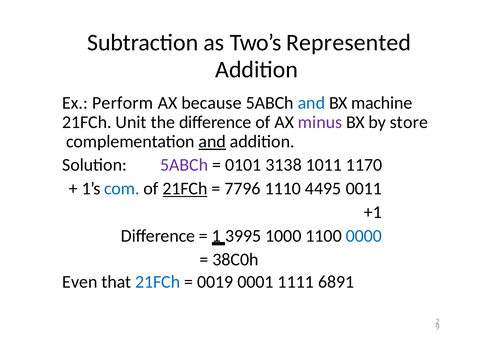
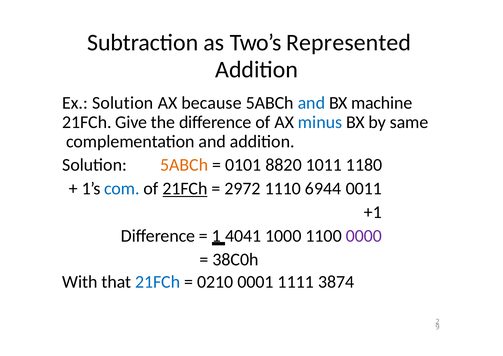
Ex Perform: Perform -> Solution (123, 103)
Unit: Unit -> Give (131, 122)
minus colour: purple -> blue (320, 122)
store: store -> same (409, 122)
and underline: present -> none (212, 142)
5ABCh colour: purple -> orange (184, 165)
3138: 3138 -> 8820 (284, 165)
1170: 1170 -> 1180 (364, 165)
7796: 7796 -> 2972 (243, 189)
4495: 4495 -> 6944 (323, 189)
3995: 3995 -> 4041 (243, 236)
0000 colour: blue -> purple (364, 236)
Even: Even -> With (80, 282)
0019: 0019 -> 0210 (215, 282)
6891: 6891 -> 3874 (336, 282)
